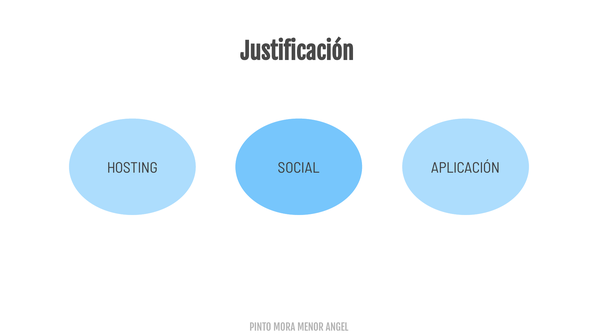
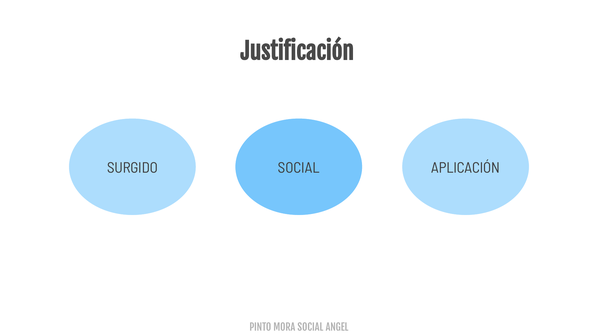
HOSTING: HOSTING -> SURGIDO (132, 168)
MORA MENOR: MENOR -> SOCIAL (310, 328)
